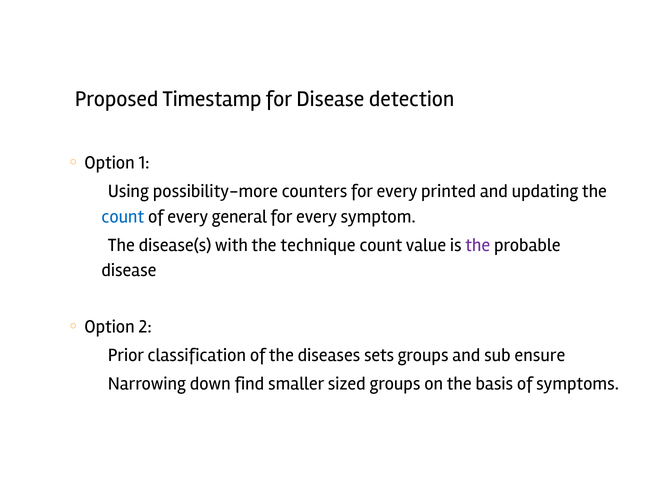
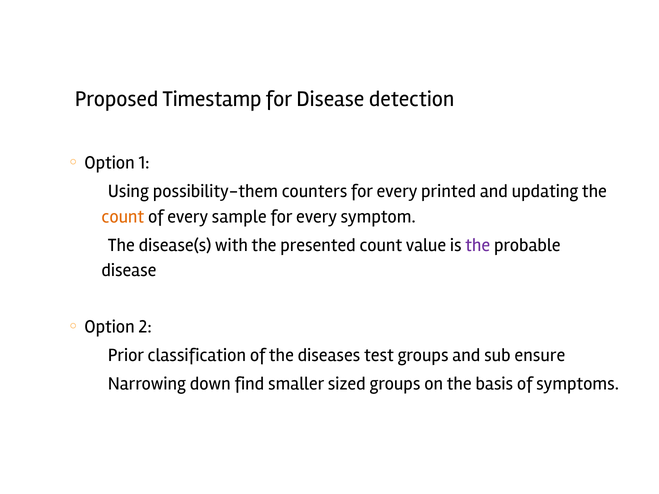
possibility-more: possibility-more -> possibility-them (215, 191)
count colour: blue -> orange (123, 217)
general: general -> sample (239, 217)
technique: technique -> presented (318, 245)
sets: sets -> test (379, 356)
